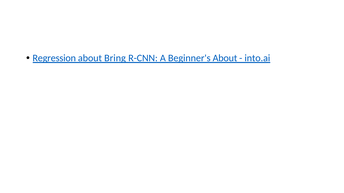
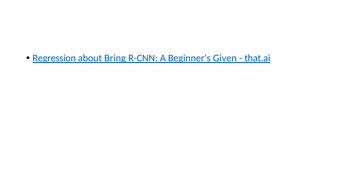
Beginner's About: About -> Given (225, 58)
into.ai: into.ai -> that.ai (257, 58)
